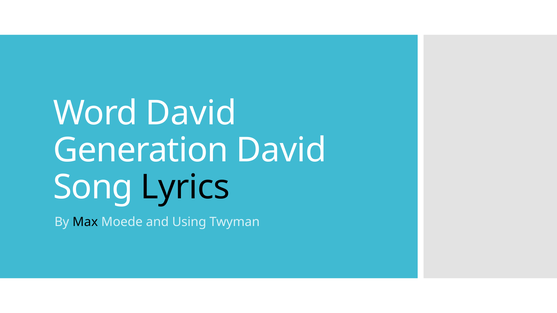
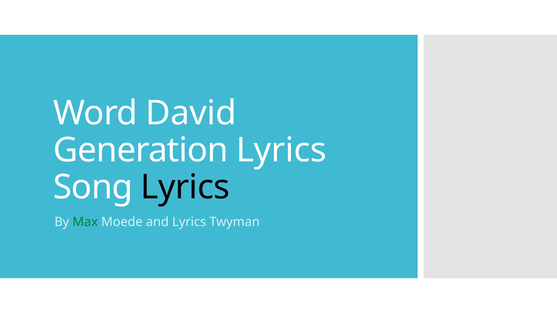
Generation David: David -> Lyrics (281, 150)
Max colour: black -> green (85, 222)
and Using: Using -> Lyrics (189, 222)
